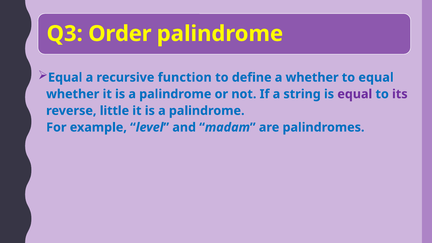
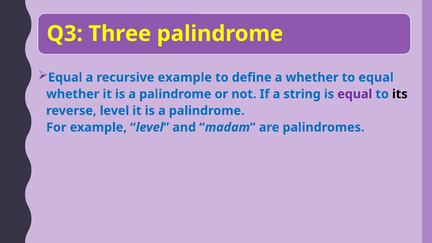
Order: Order -> Three (120, 34)
recursive function: function -> example (185, 77)
its colour: purple -> black (400, 94)
reverse little: little -> level (114, 111)
